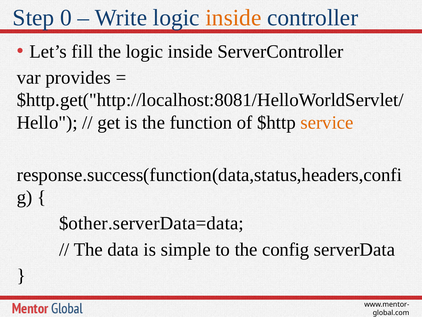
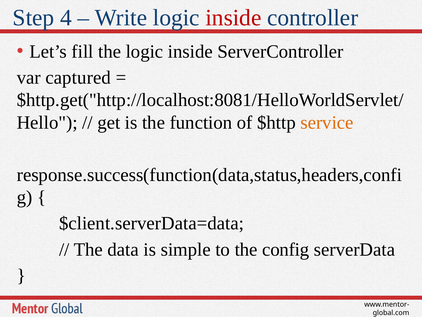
0: 0 -> 4 (66, 18)
inside colour: orange -> red (233, 18)
provides: provides -> captured (78, 77)
$other.serverData=data: $other.serverData=data -> $client.serverData=data (151, 223)
